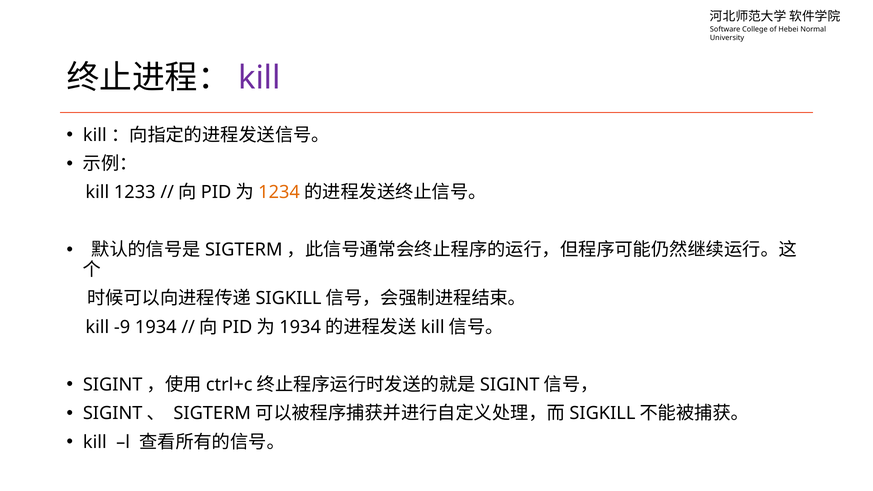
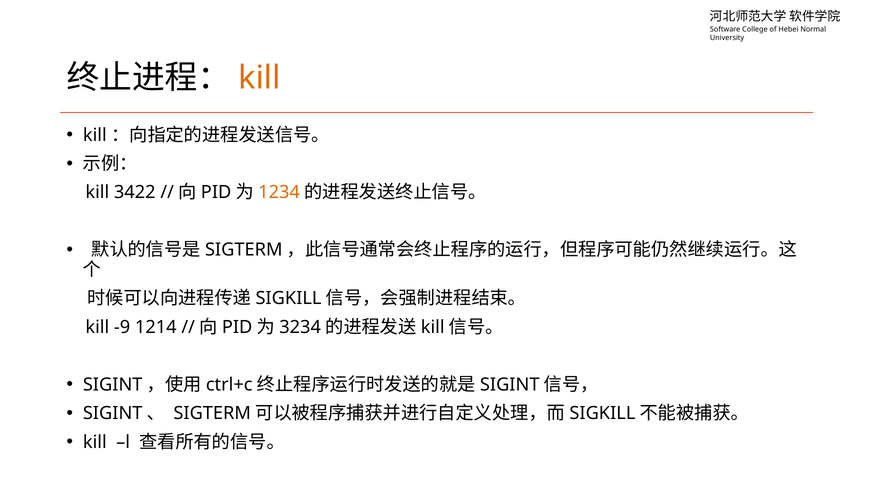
kill colour: purple -> orange (259, 78)
1233: 1233 -> 3422 (135, 193)
-9 1934: 1934 -> 1214 (156, 327)
1934: 1934 -> 3234 (300, 327)
